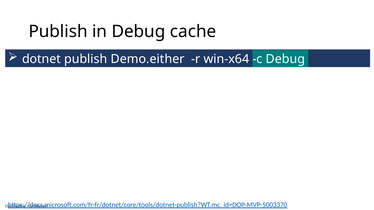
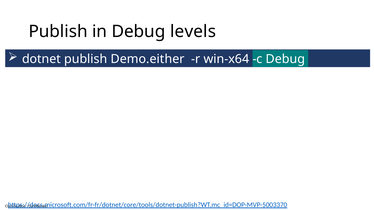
cache: cache -> levels (193, 31)
